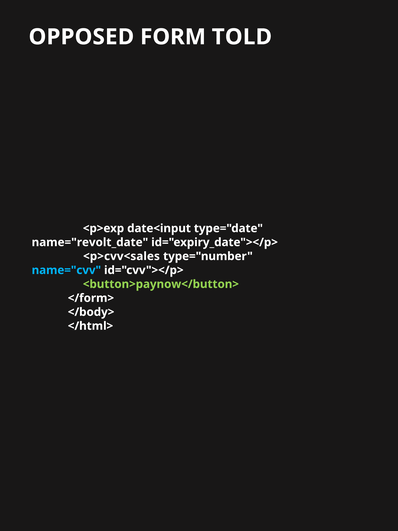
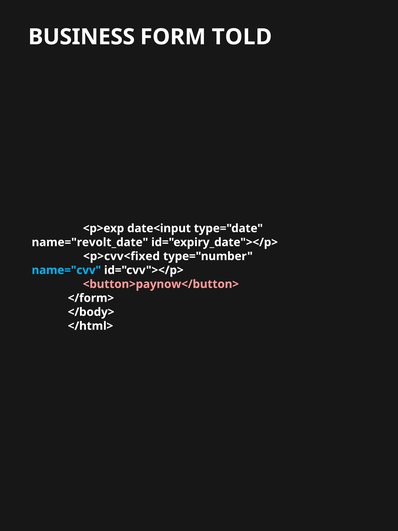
OPPOSED: OPPOSED -> BUSINESS (82, 37)
<p>cvv<sales: <p>cvv<sales -> <p>cvv<fixed (121, 256)
<button>paynow</button> colour: light green -> pink (161, 284)
